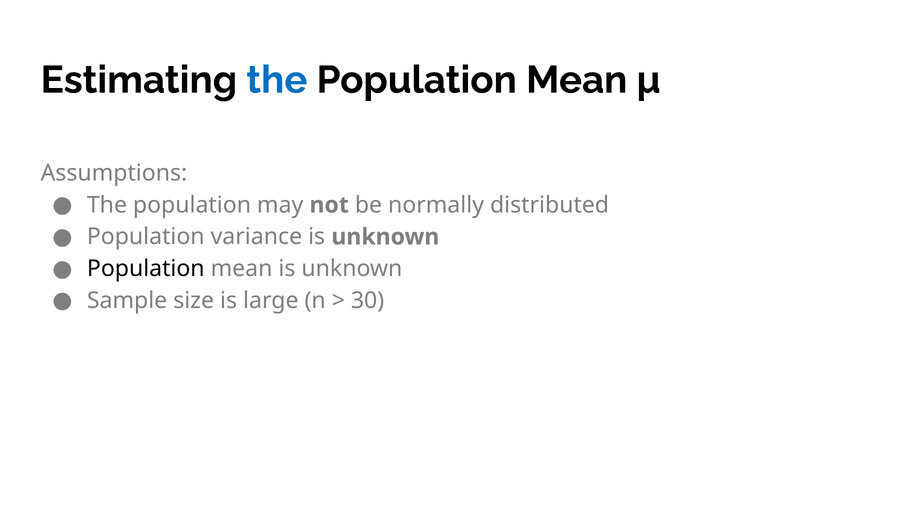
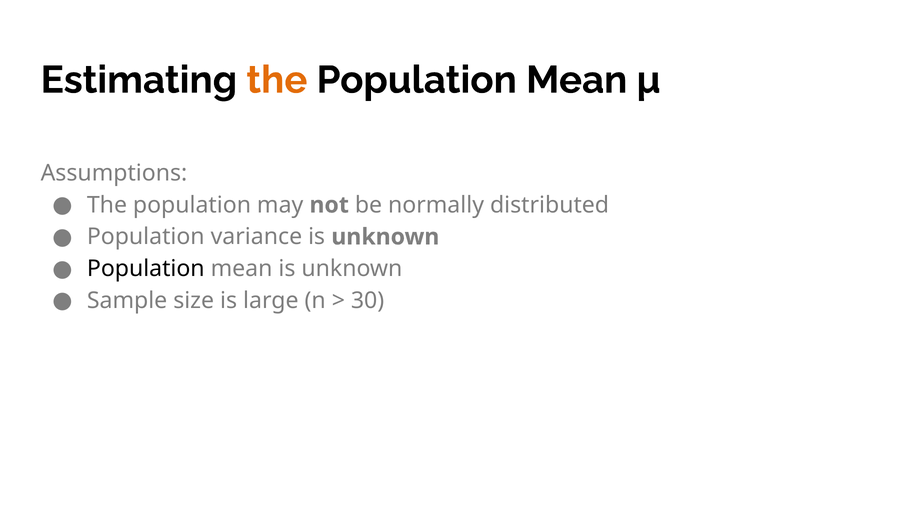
the colour: blue -> orange (277, 80)
